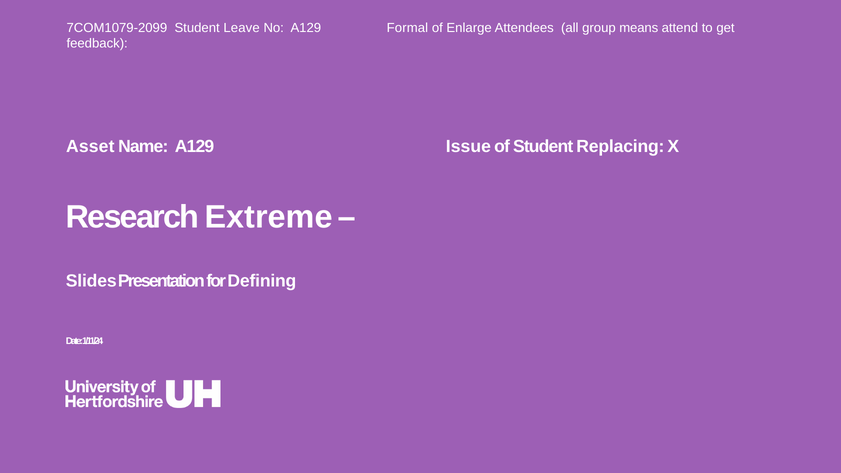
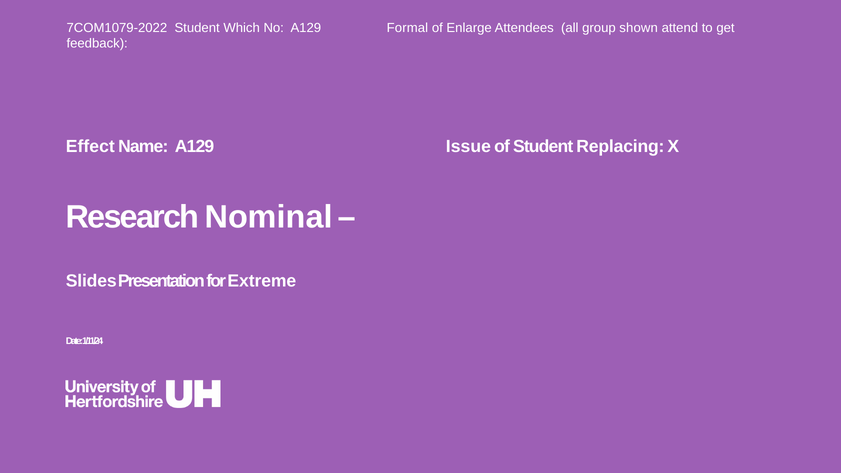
7COM1079-2099: 7COM1079-2099 -> 7COM1079-2022 (117, 28)
Leave: Leave -> Which (242, 28)
means: means -> shown (639, 28)
Asset: Asset -> Effect (90, 146)
Extreme: Extreme -> Nominal (269, 217)
Defining: Defining -> Extreme (262, 281)
